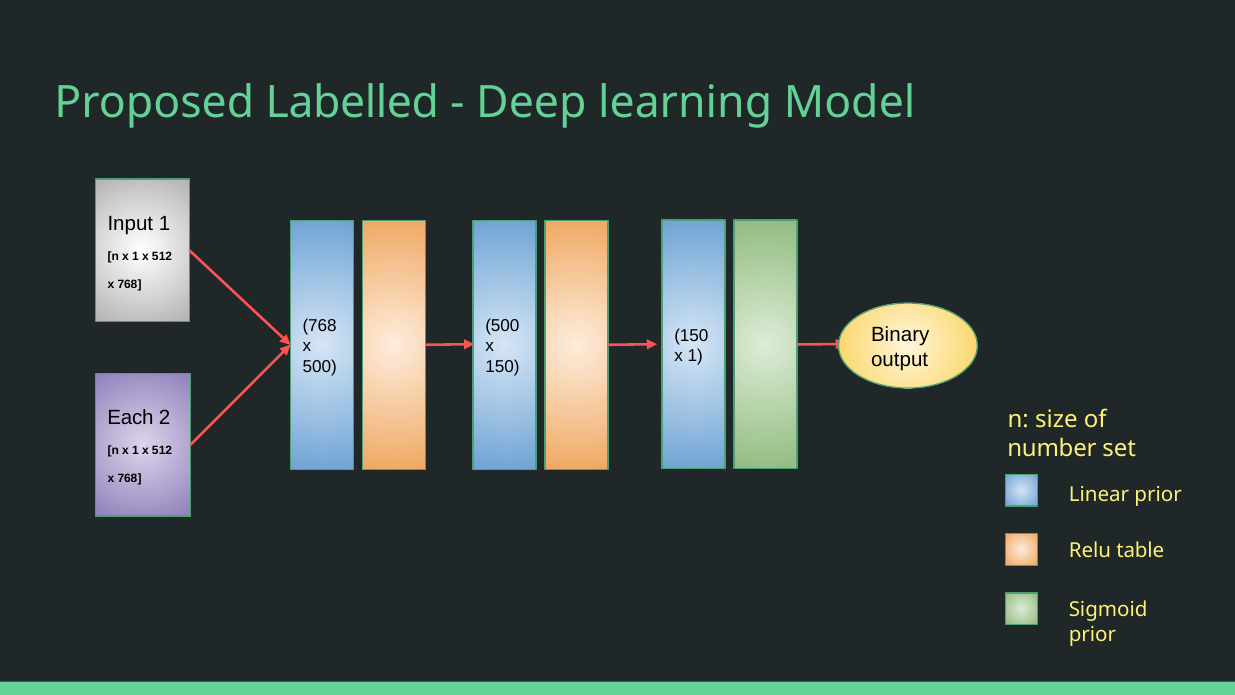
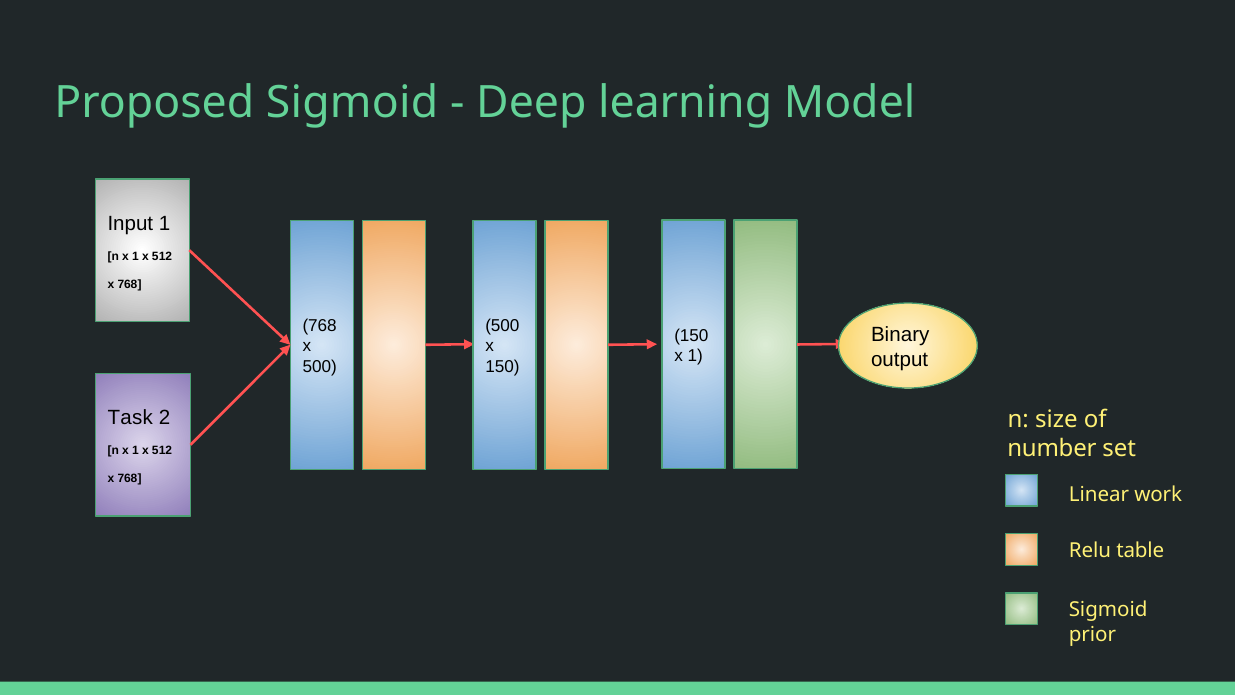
Proposed Labelled: Labelled -> Sigmoid (352, 102)
Each: Each -> Task (130, 418)
Linear prior: prior -> work (1158, 495)
